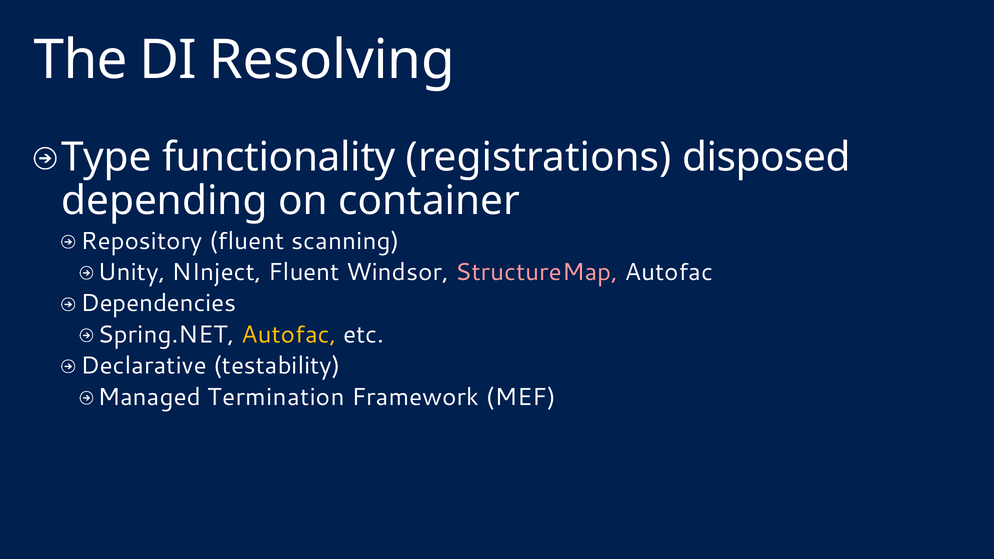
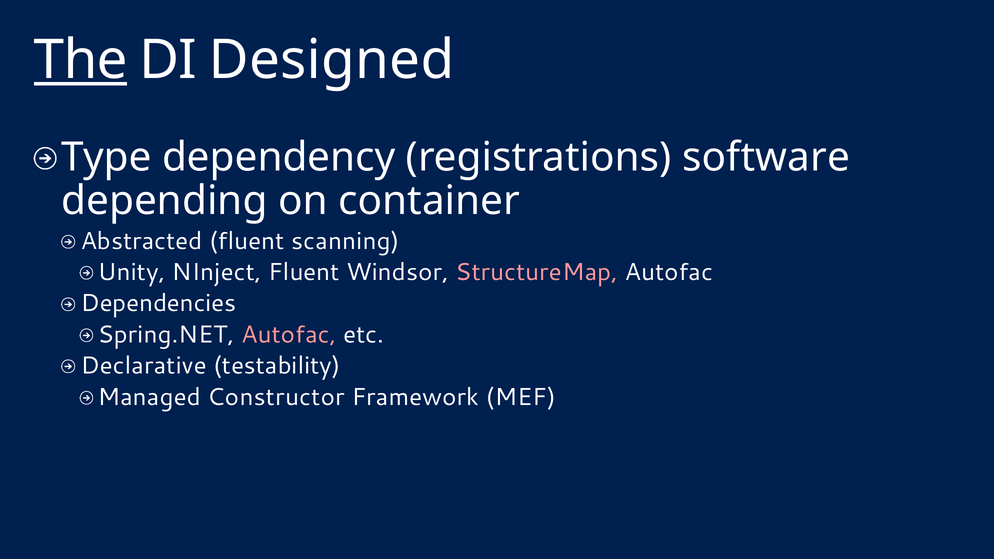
The underline: none -> present (81, 60)
Resolving: Resolving -> Designed (332, 60)
functionality: functionality -> dependency (279, 157)
disposed: disposed -> software (766, 157)
Repository: Repository -> Abstracted (142, 241)
Autofac colour: yellow -> pink (289, 335)
Termination: Termination -> Constructor (276, 397)
